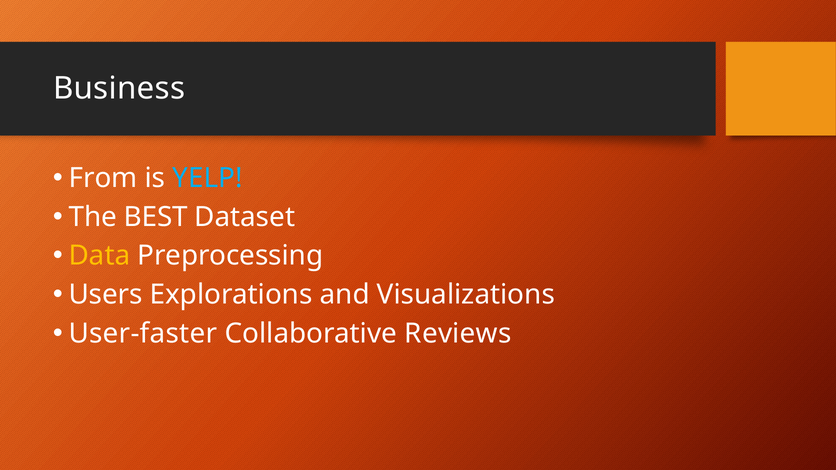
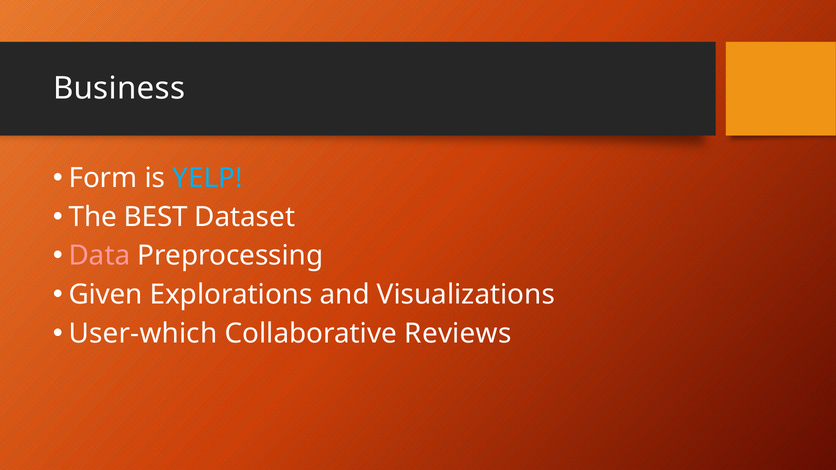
From: From -> Form (103, 178)
Data colour: yellow -> pink (99, 256)
Users: Users -> Given (106, 295)
User-faster: User-faster -> User-which (143, 334)
